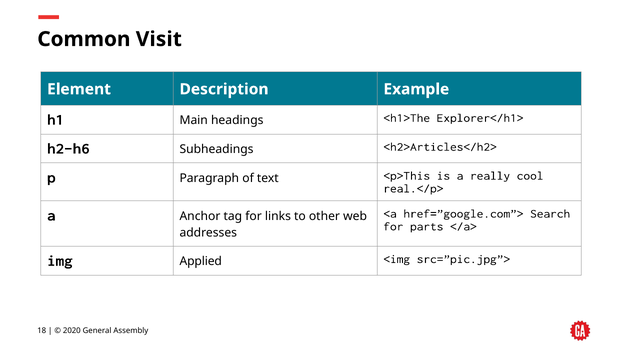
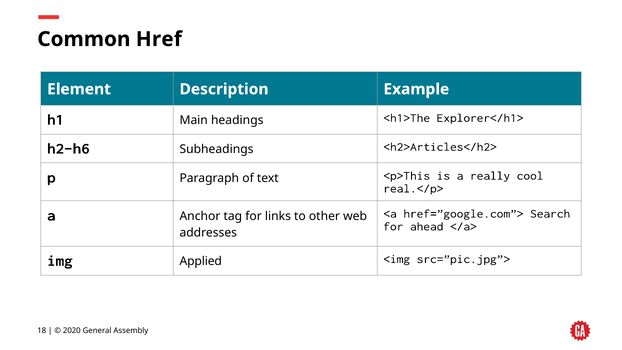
Visit: Visit -> Href (159, 39)
parts: parts -> ahead (427, 226)
